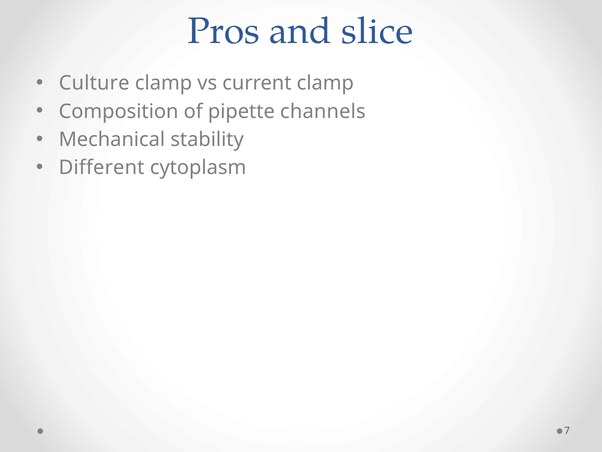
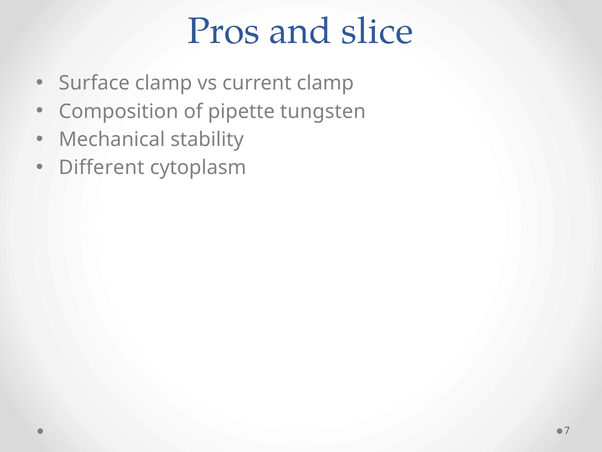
Culture: Culture -> Surface (94, 83)
channels: channels -> tungsten (323, 111)
